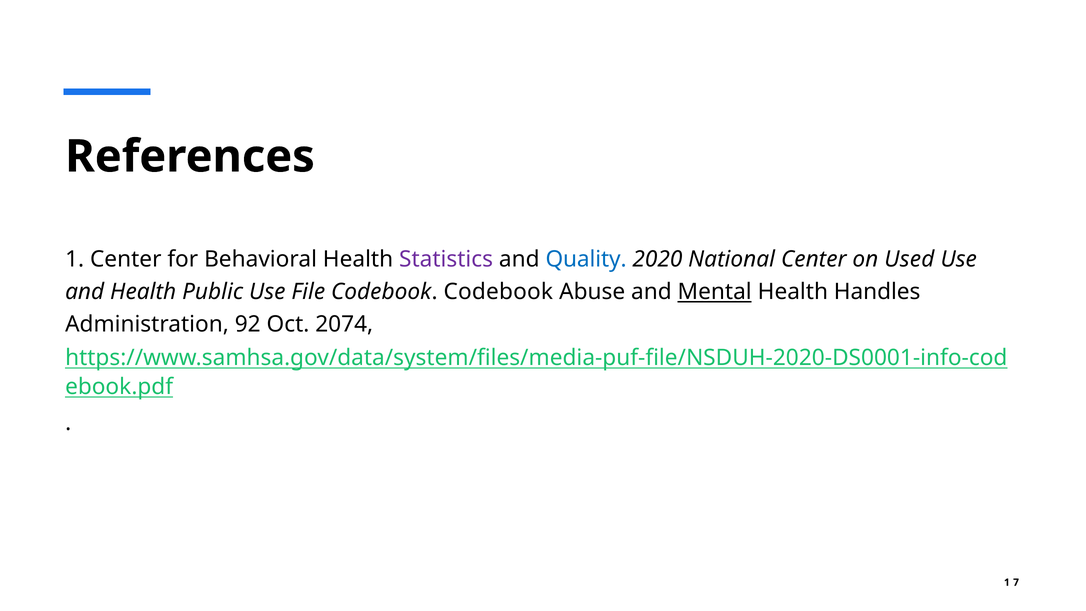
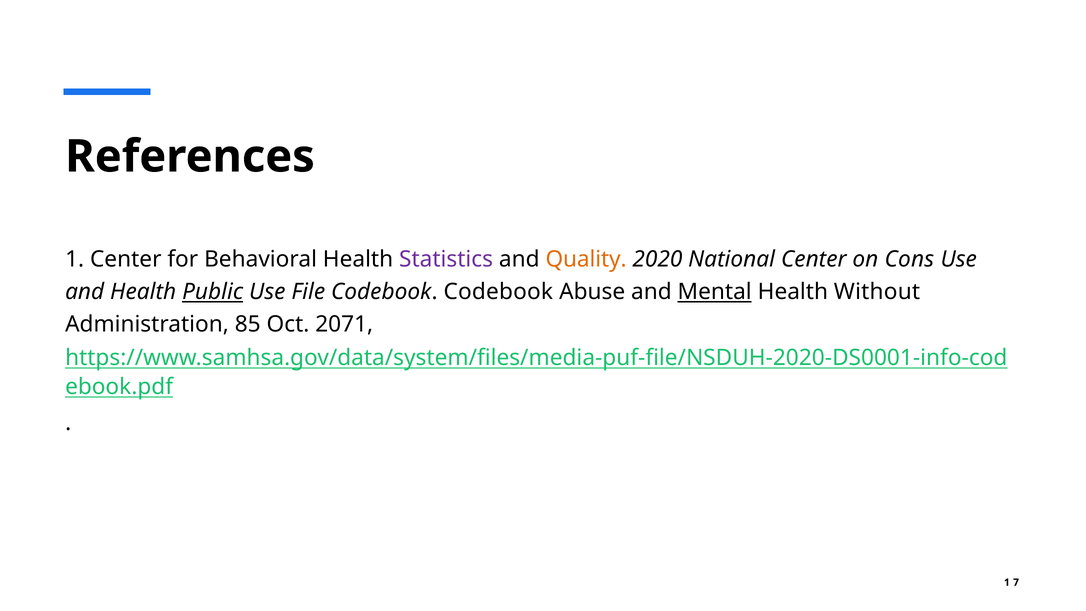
Quality colour: blue -> orange (586, 259)
Used: Used -> Cons (909, 259)
Public underline: none -> present (213, 292)
Handles: Handles -> Without (877, 292)
92: 92 -> 85 (248, 324)
2074: 2074 -> 2071 (344, 324)
